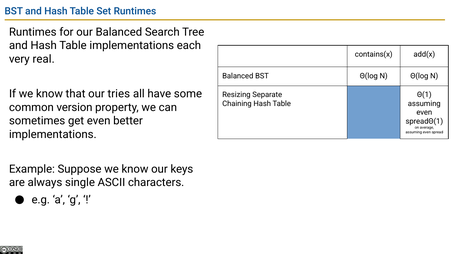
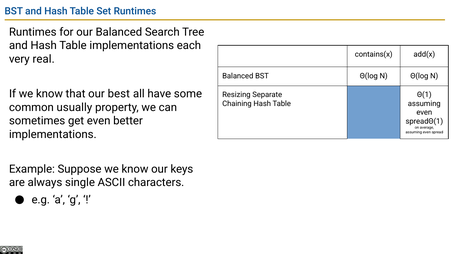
tries: tries -> best (119, 94)
version: version -> usually (74, 107)
